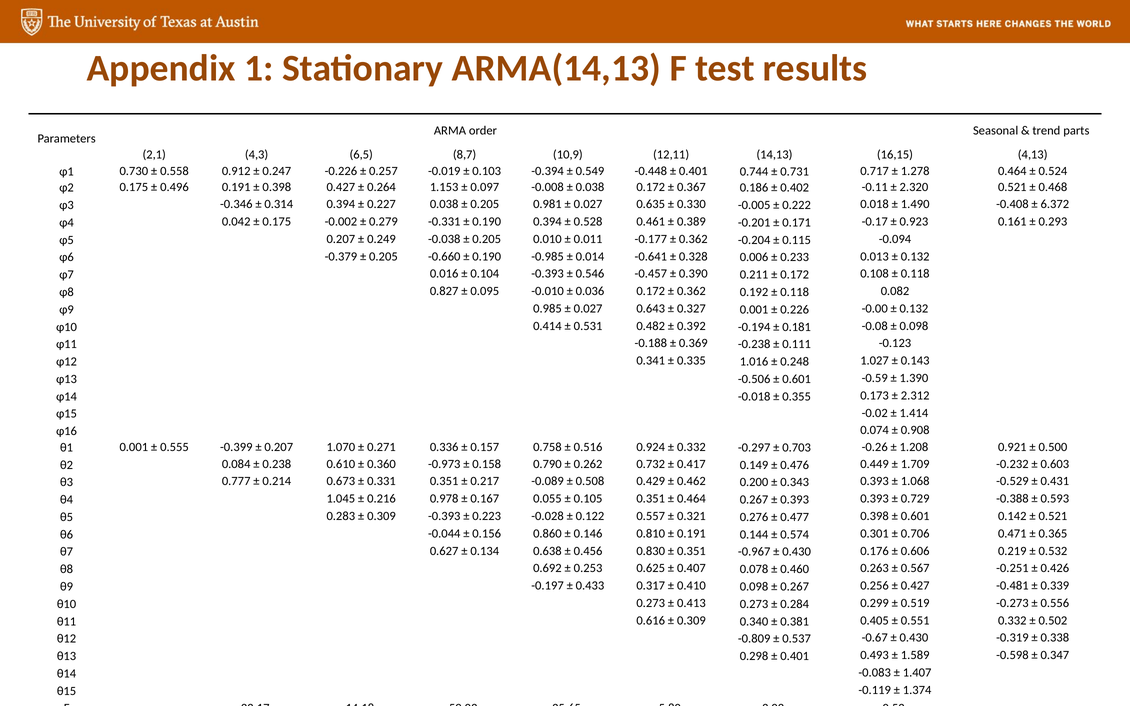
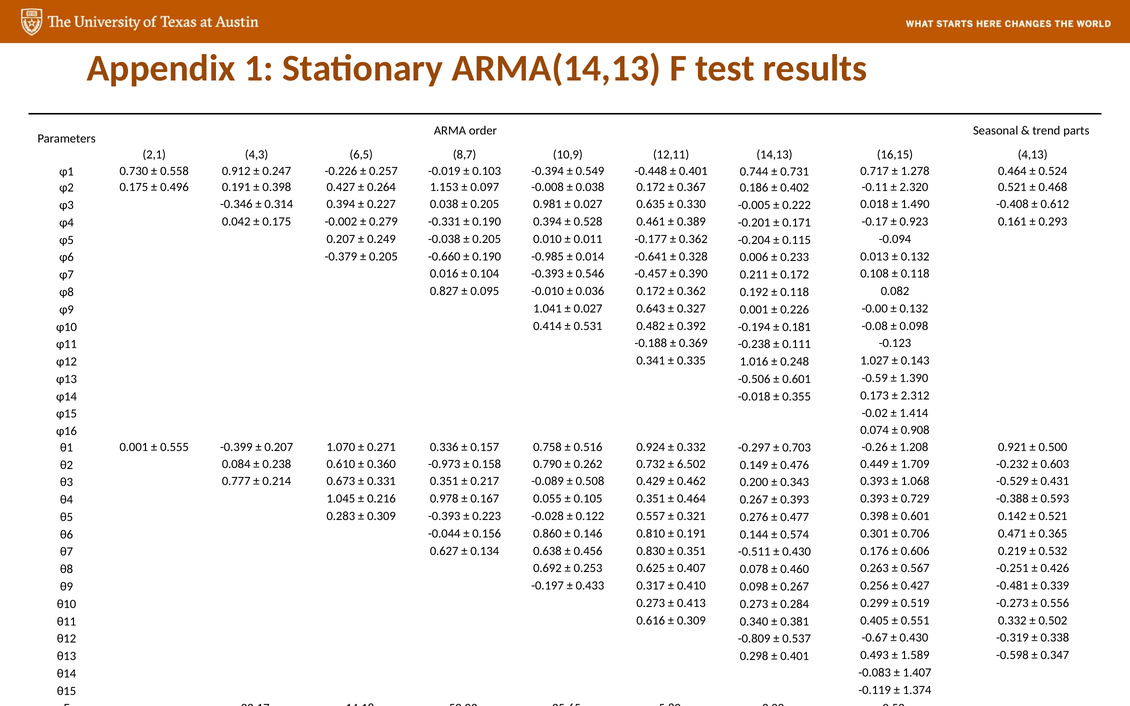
6.372: 6.372 -> 0.612 (1055, 204)
0.985: 0.985 -> 1.041 (547, 309)
0.417: 0.417 -> 6.502 (691, 464)
-0.967: -0.967 -> -0.511 (754, 552)
